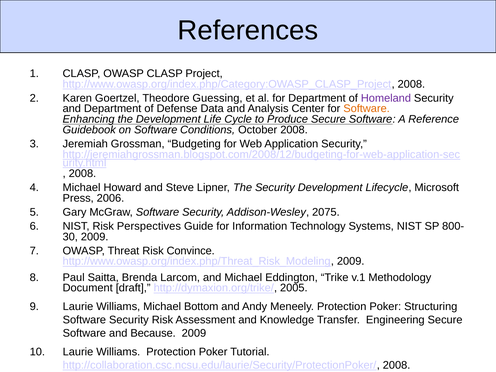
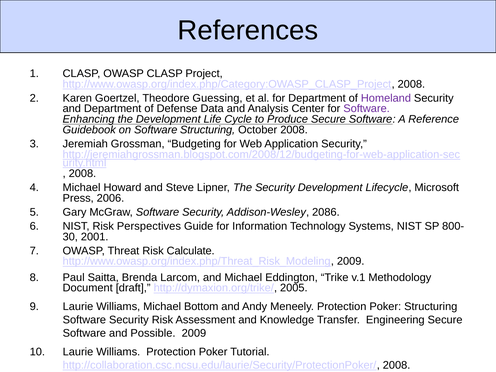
Software colour: orange -> purple (367, 109)
Software Conditions: Conditions -> Structuring (208, 130)
2075: 2075 -> 2086 (326, 212)
2009: 2009 -> 2001 (95, 237)
Convince: Convince -> Calculate (191, 251)
Because: Because -> Possible (153, 333)
